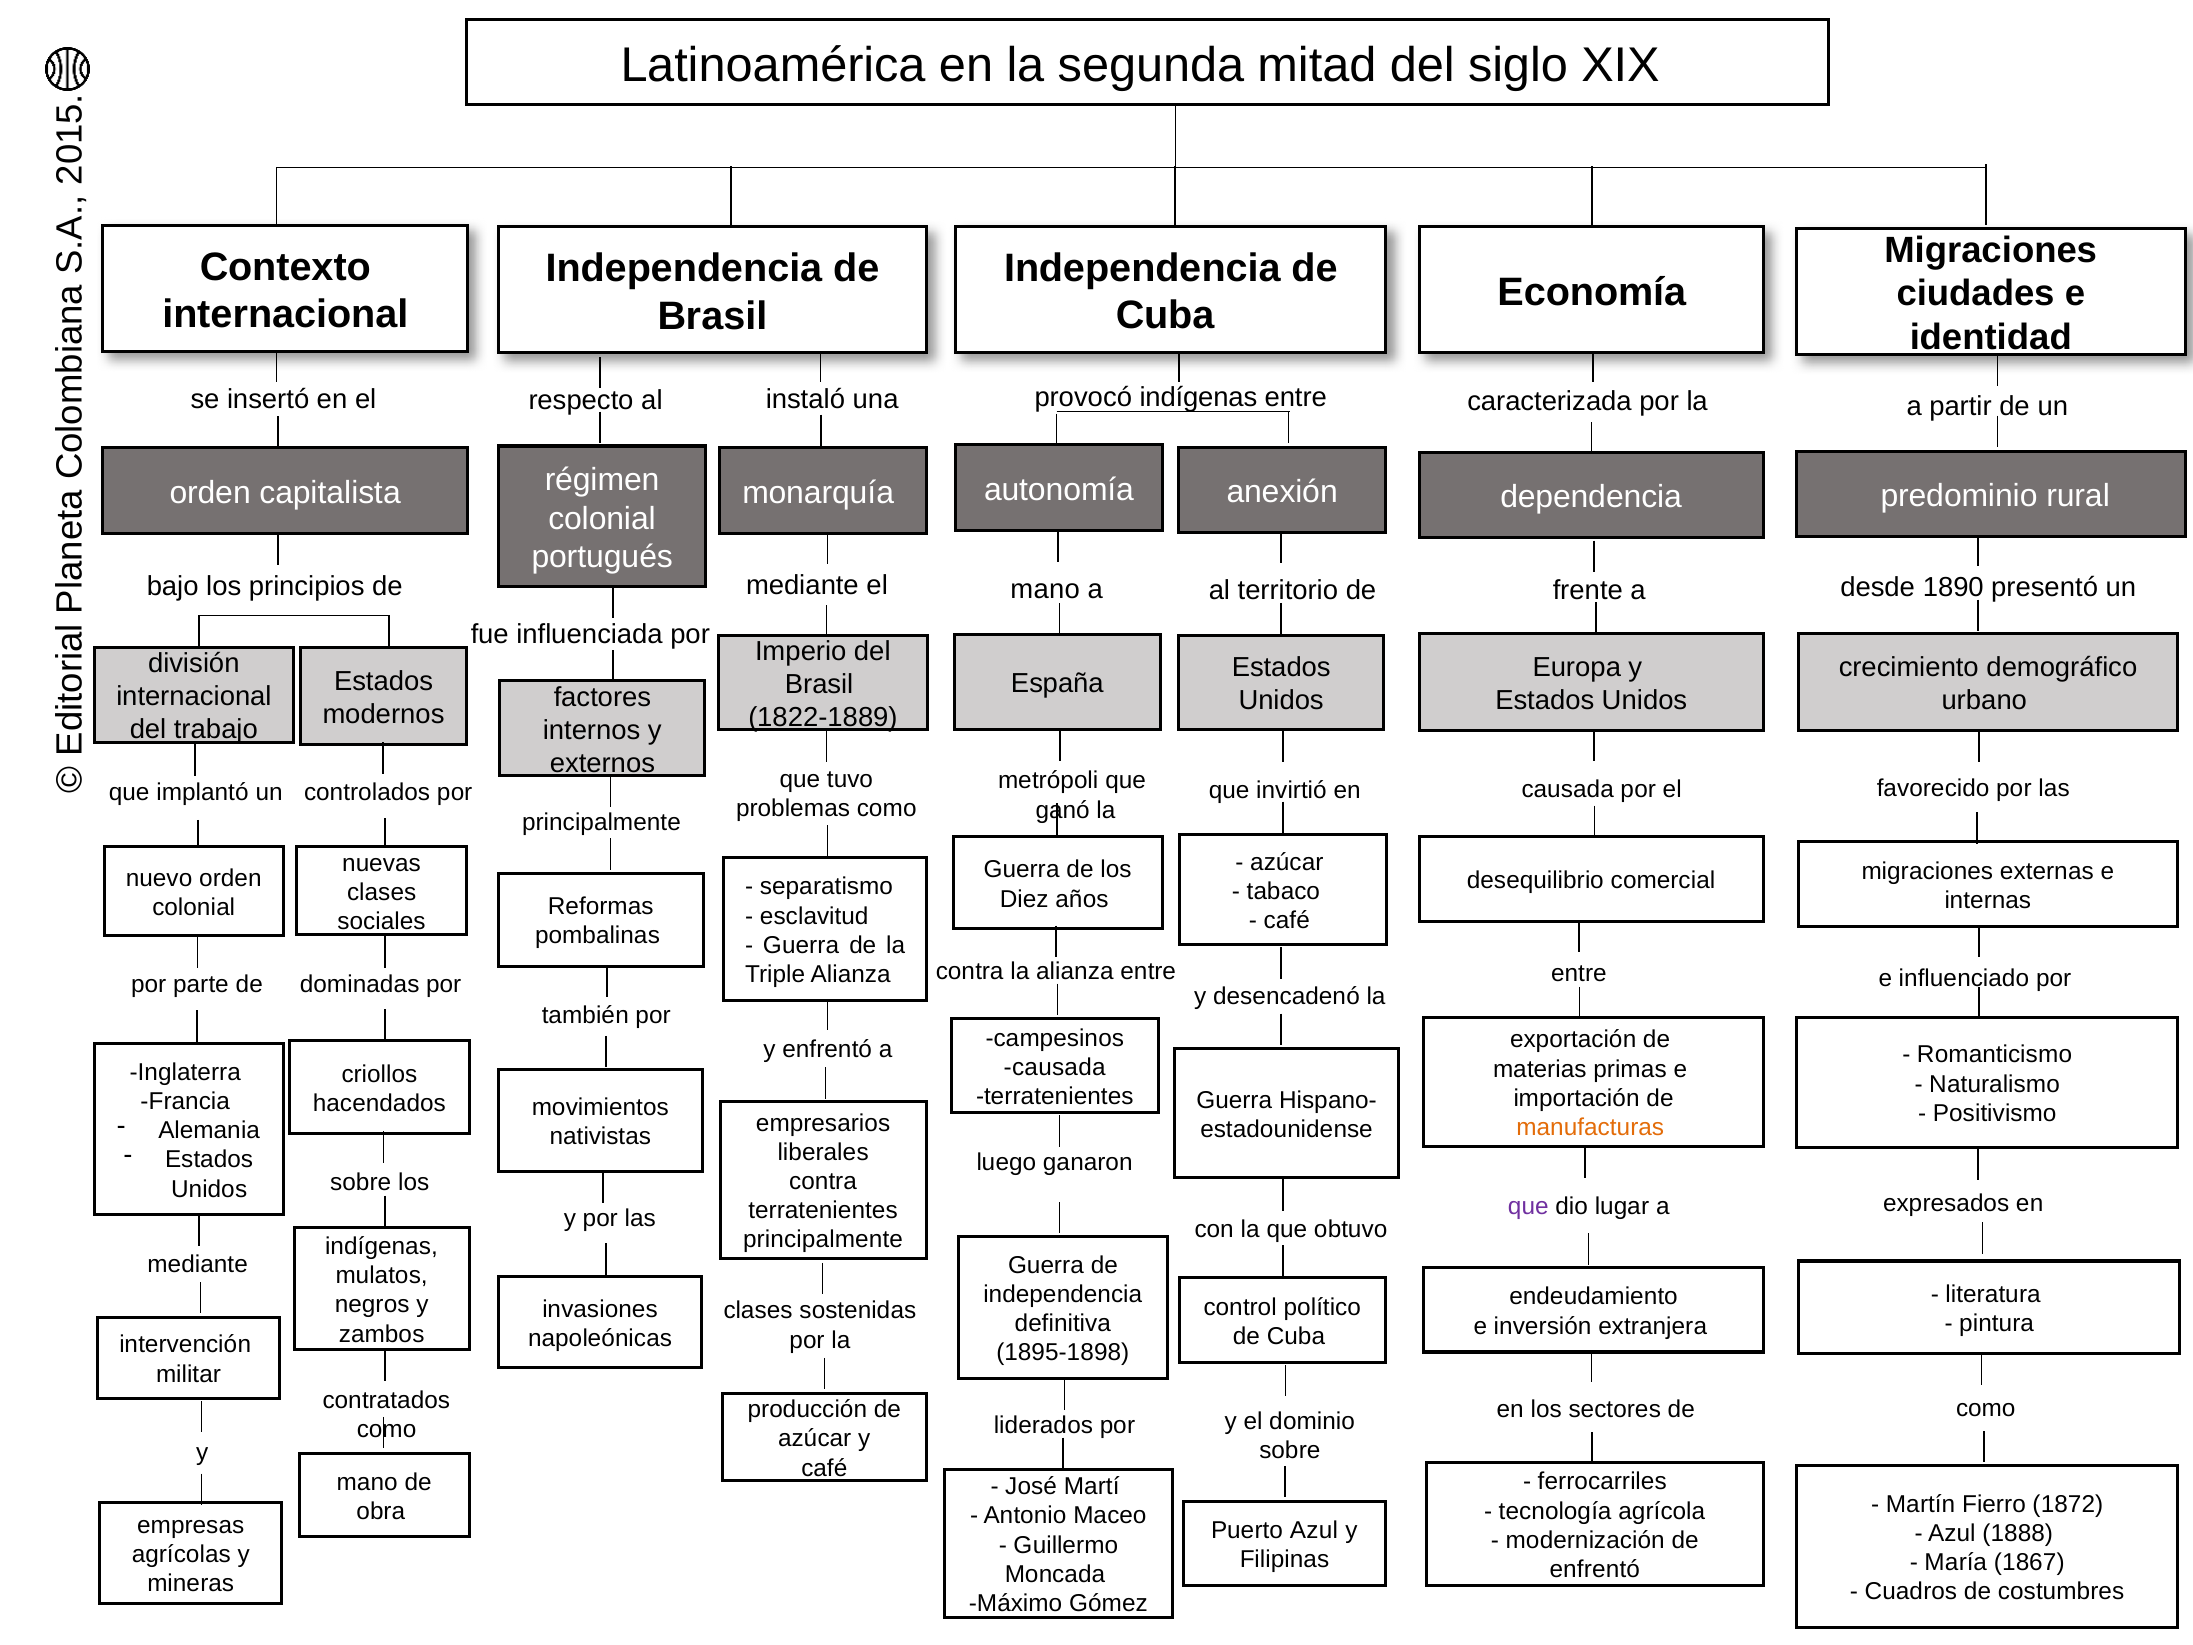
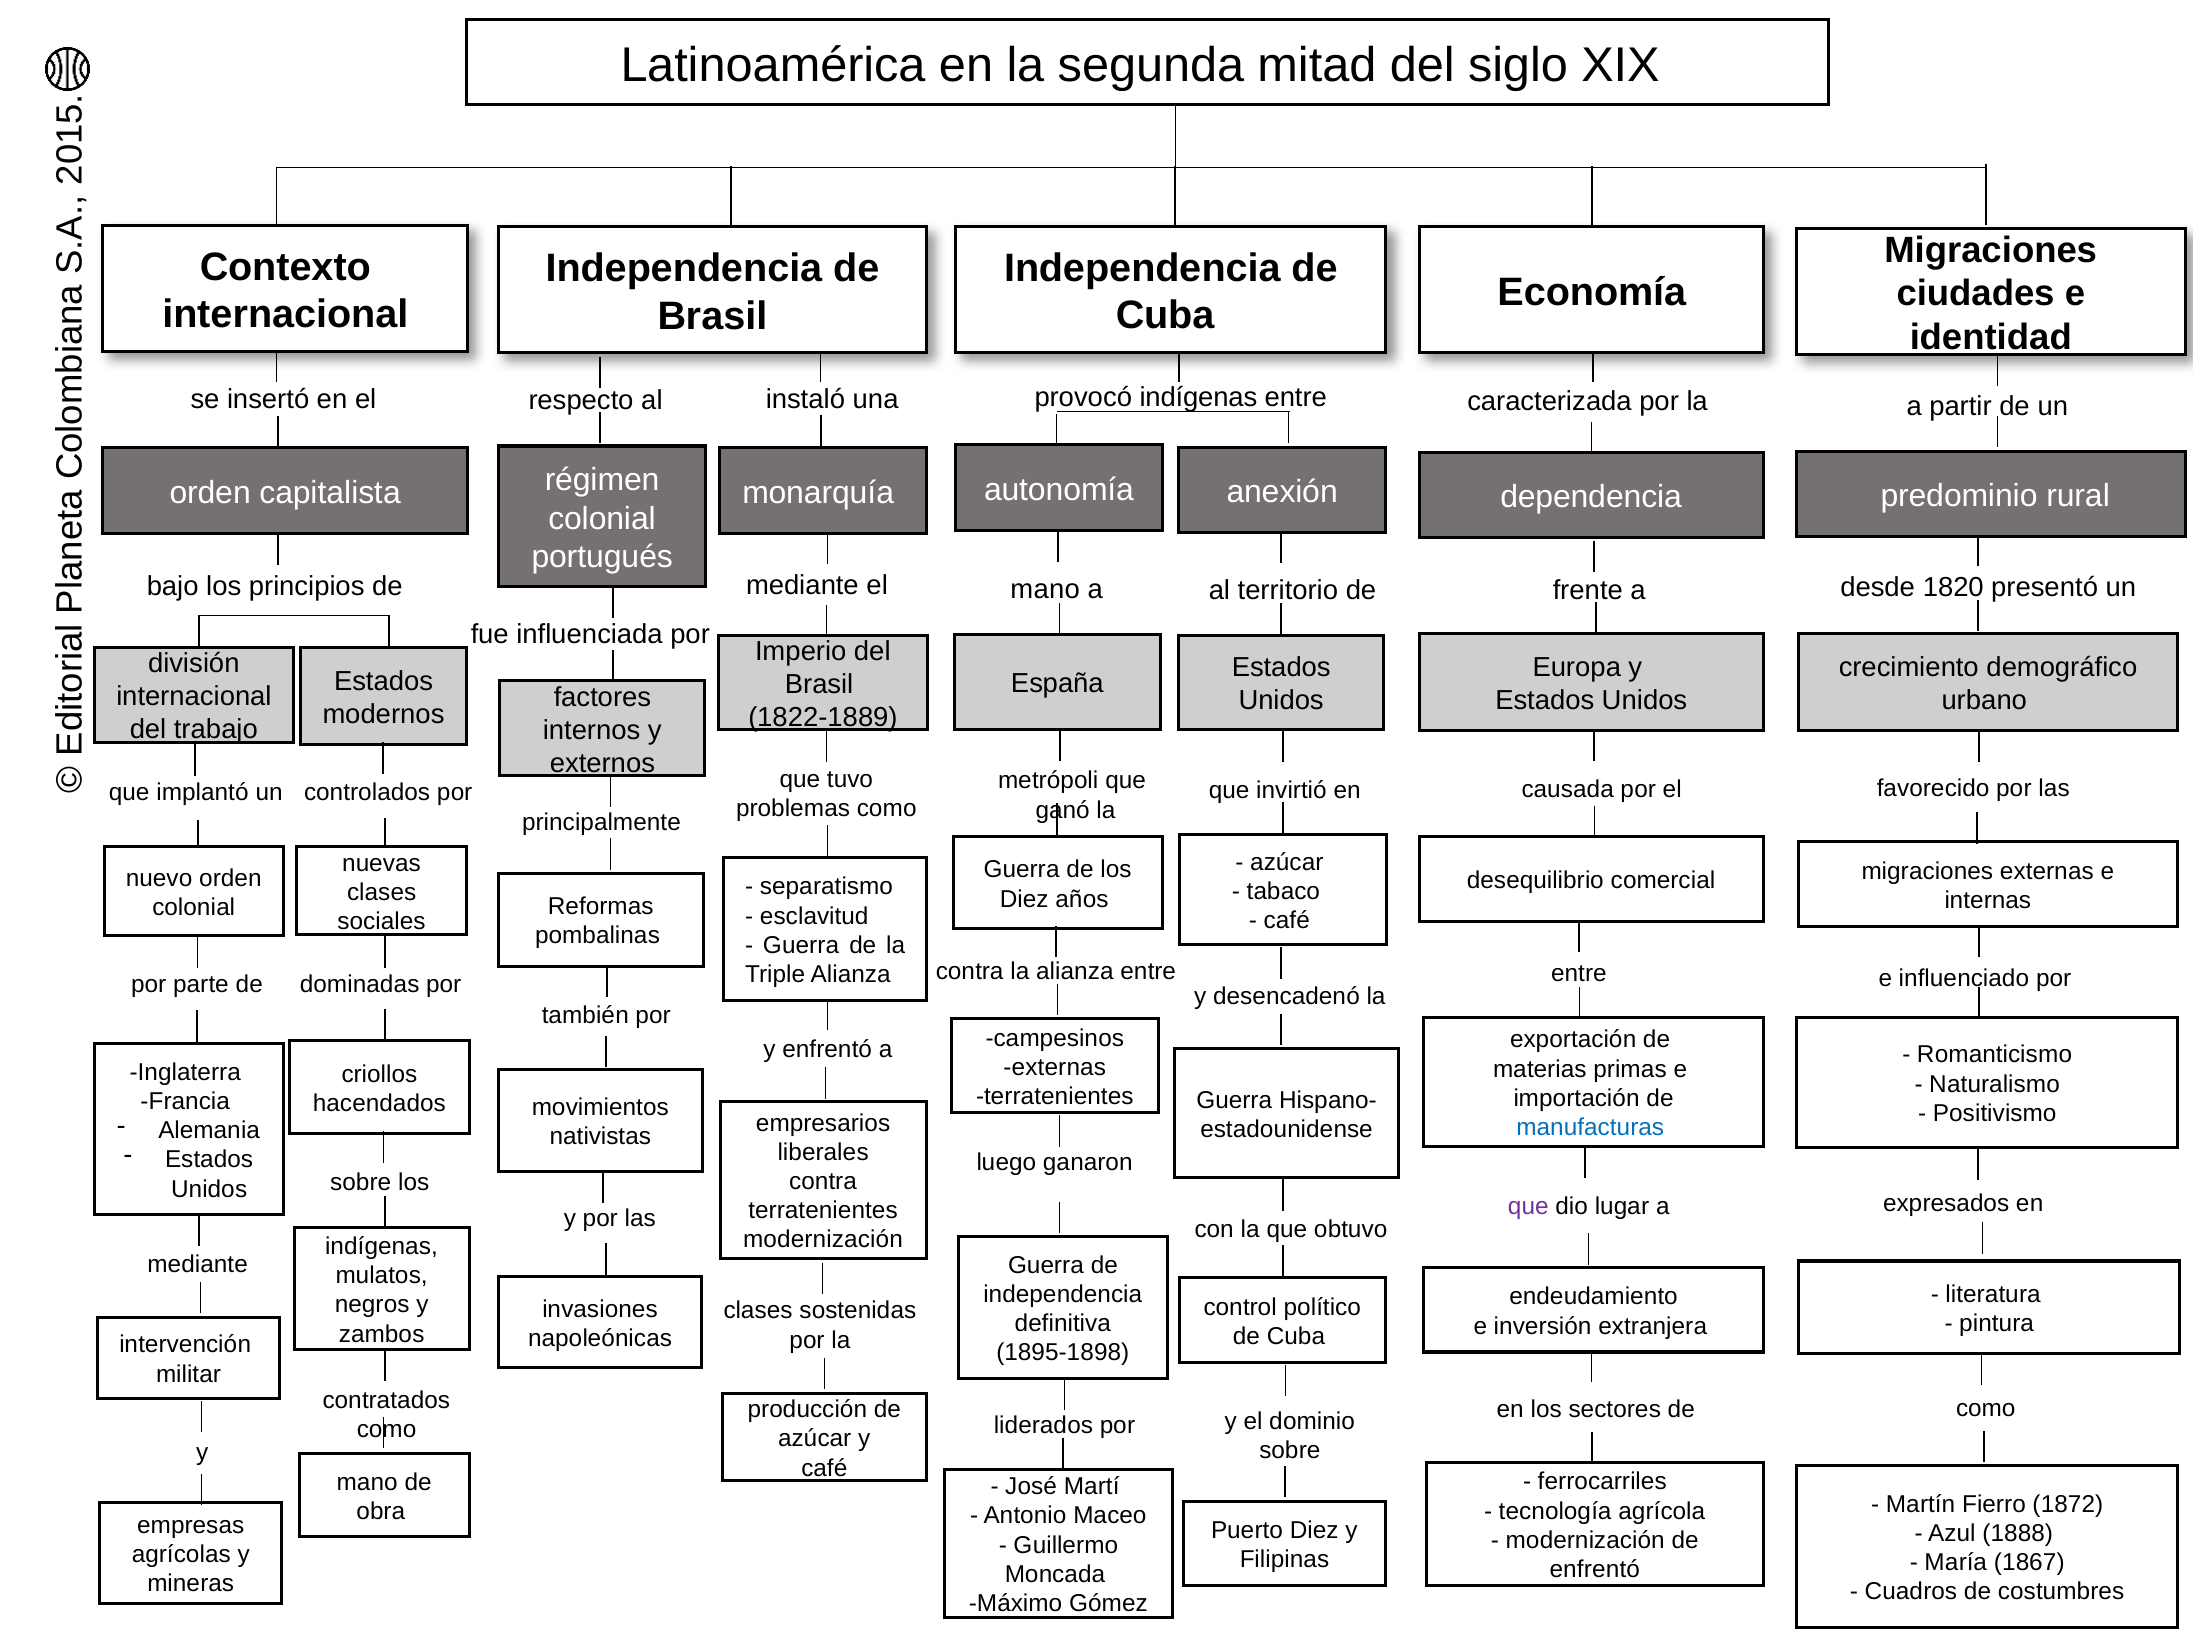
1890: 1890 -> 1820 (1953, 587)
causada: causada -> externas (1055, 1067)
manufacturas colour: orange -> blue (1590, 1127)
principalmente: principalmente -> modernización (823, 1240)
Puerto Azul: Azul -> Diez (1314, 1530)
